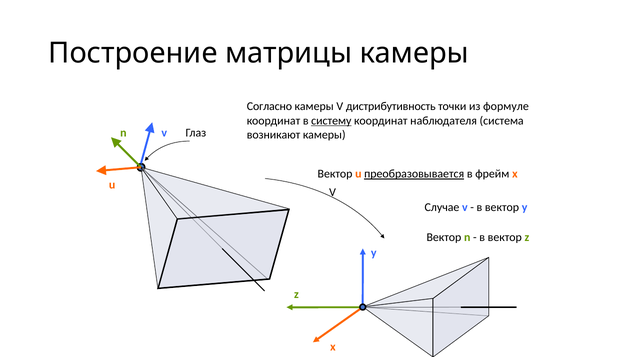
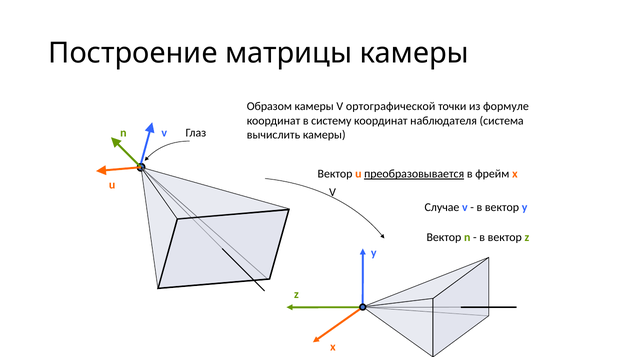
Согласно: Согласно -> Образом (269, 106)
дистрибутивность: дистрибутивность -> ортографической (391, 106)
систему underline: present -> none (331, 120)
возникают: возникают -> вычислить (274, 135)
